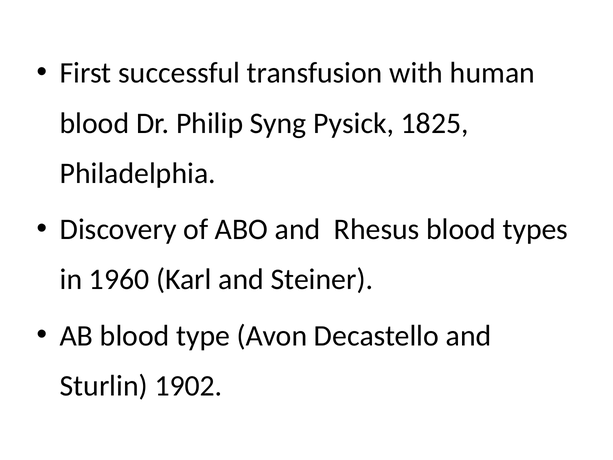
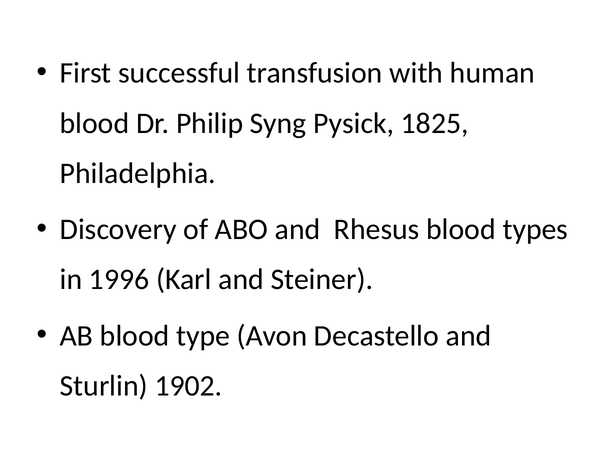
1960: 1960 -> 1996 (119, 279)
